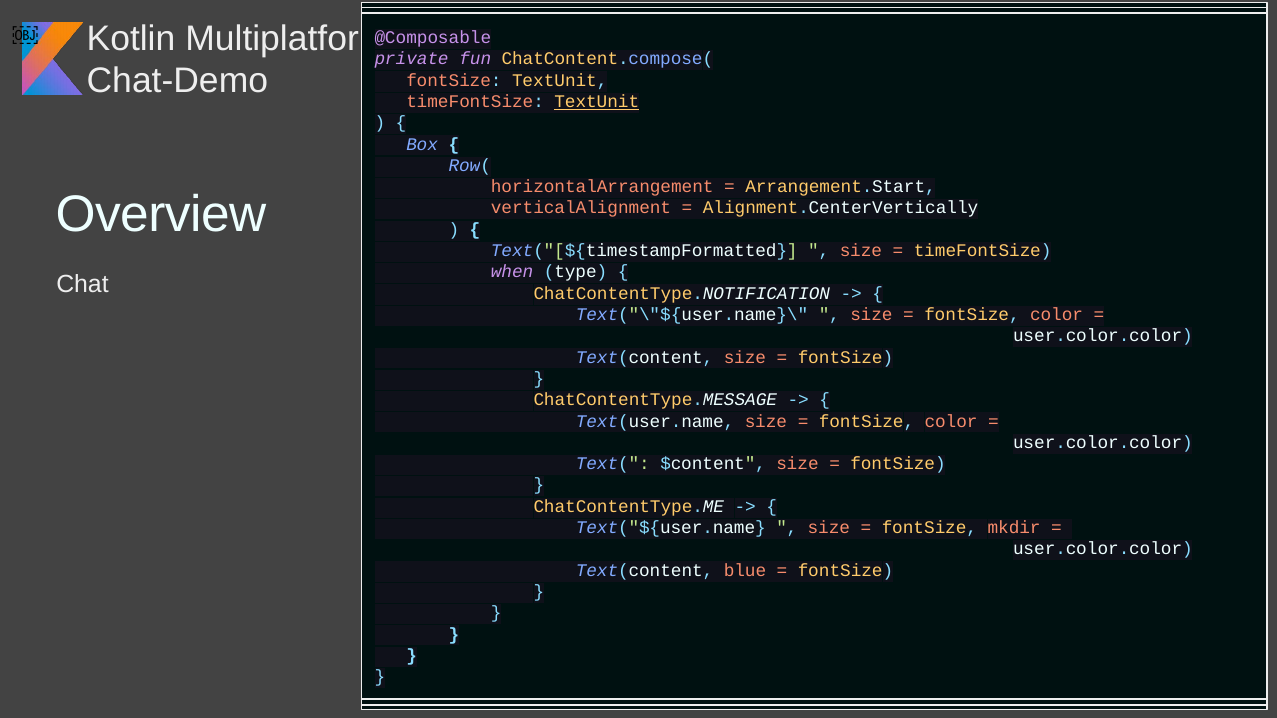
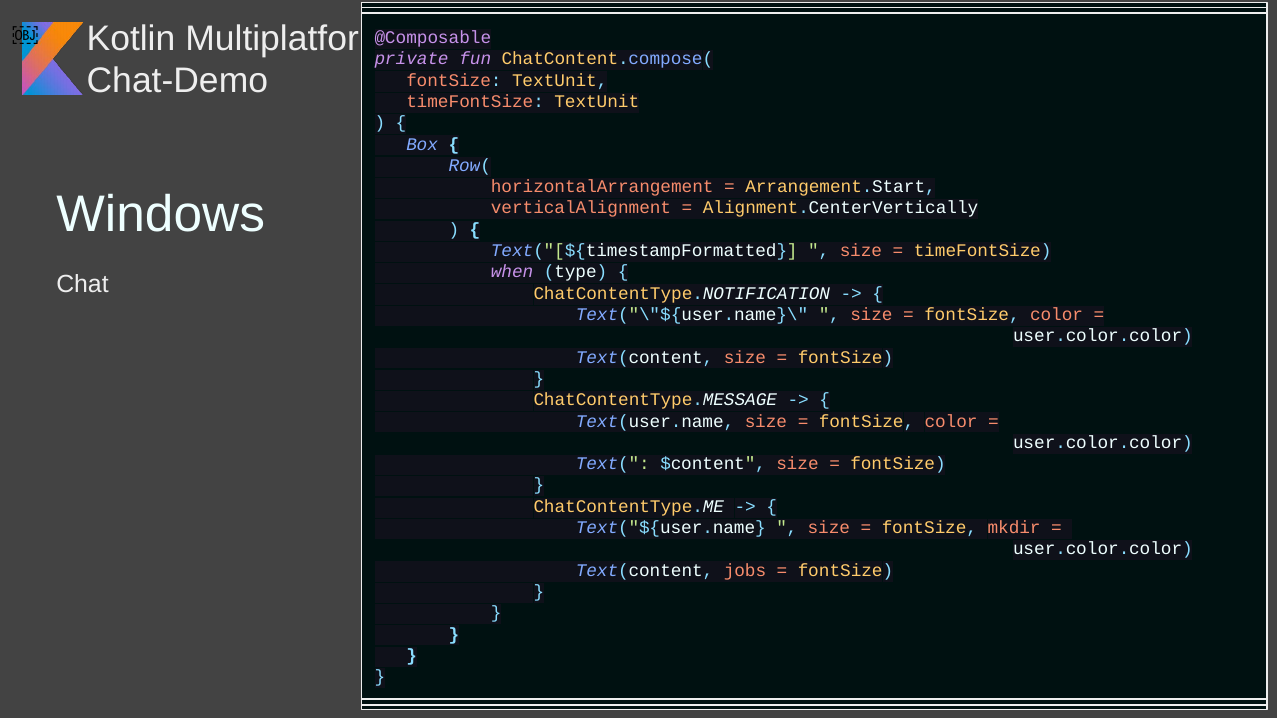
TextUnit underline: present -> none (597, 102)
Overview: Overview -> Windows (161, 215)
blue: blue -> jobs (745, 571)
